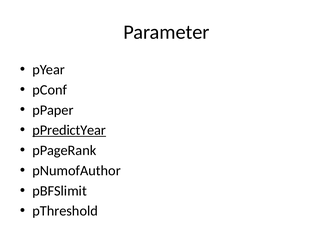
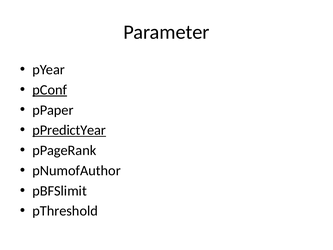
pConf underline: none -> present (50, 90)
